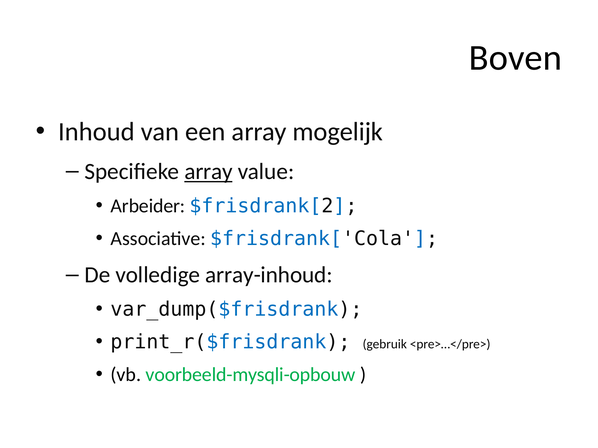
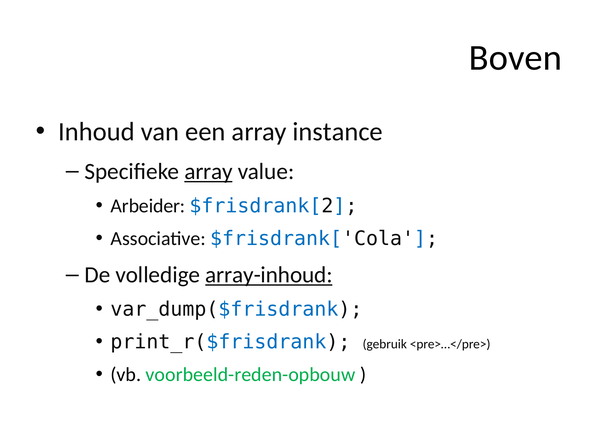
mogelijk: mogelijk -> instance (338, 132)
array-inhoud underline: none -> present (269, 275)
voorbeeld-mysqli-opbouw: voorbeeld-mysqli-opbouw -> voorbeeld-reden-opbouw (250, 375)
